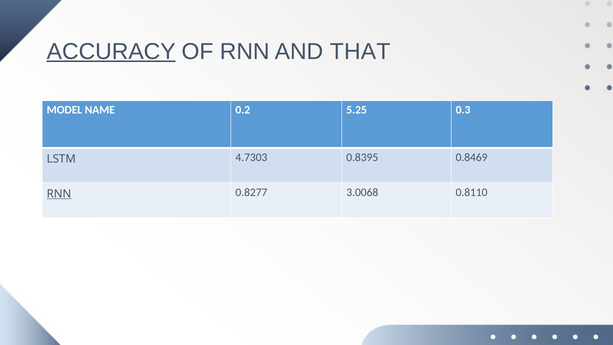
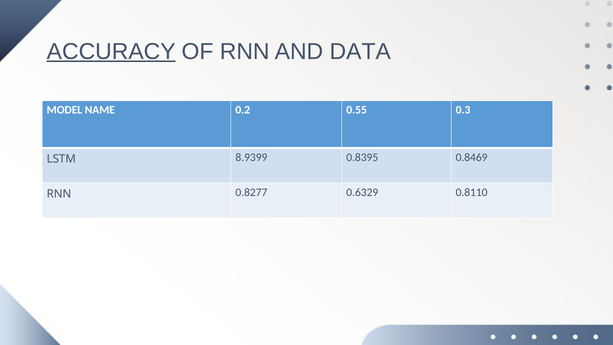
THAT: THAT -> DATA (360, 52)
5.25: 5.25 -> 0.55 (357, 110)
4.7303: 4.7303 -> 8.9399 (251, 157)
RNN underline: present -> none (59, 194)
3.0068: 3.0068 -> 0.6329 (362, 192)
